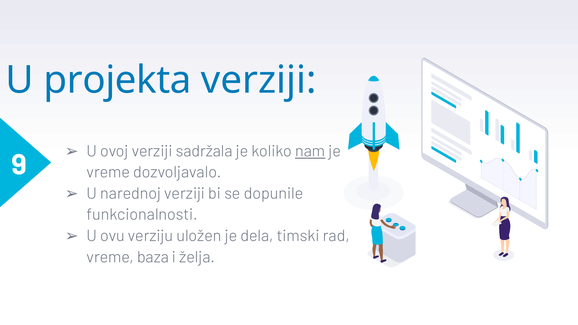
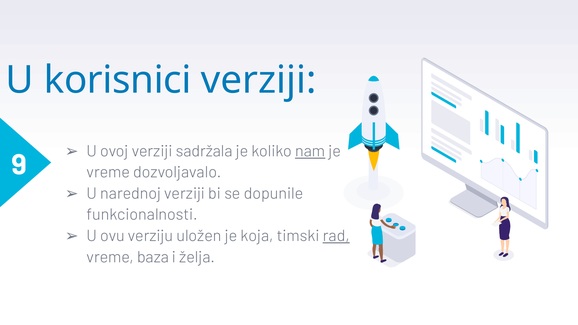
projekta: projekta -> korisnici (118, 80)
dela: dela -> koja (257, 236)
rad underline: none -> present (336, 236)
